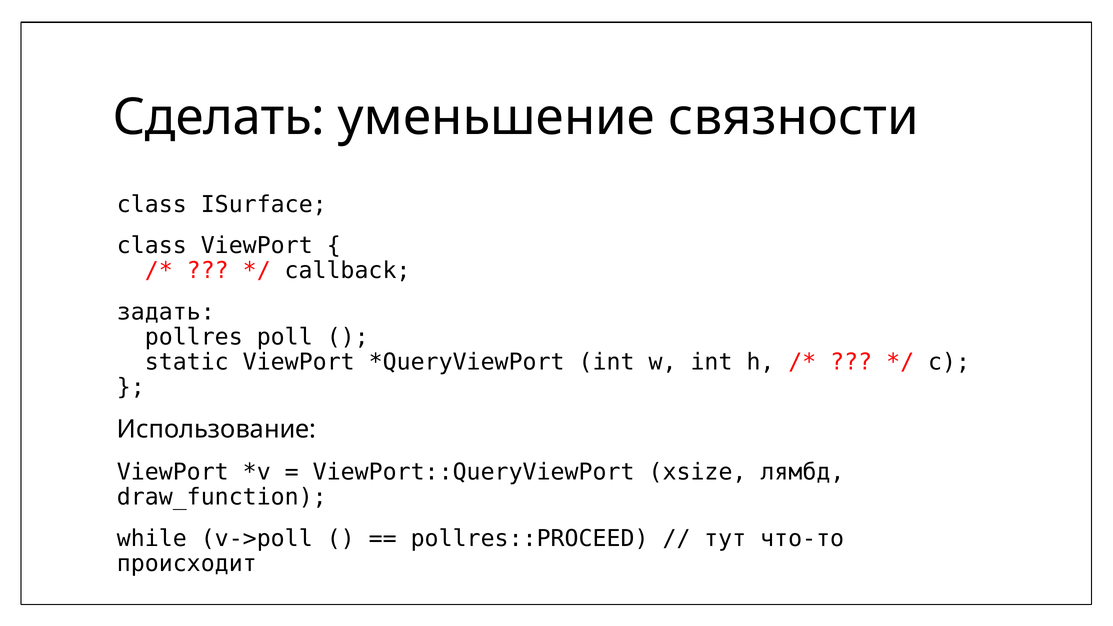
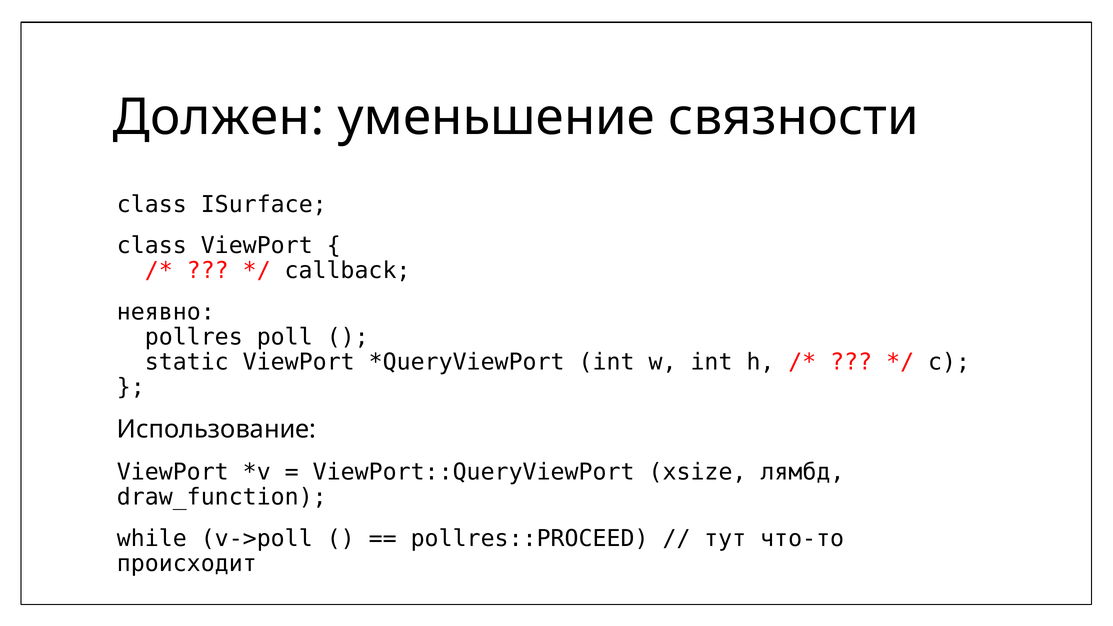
Сделать: Сделать -> Должен (219, 117)
задать: задать -> неявно (166, 312)
